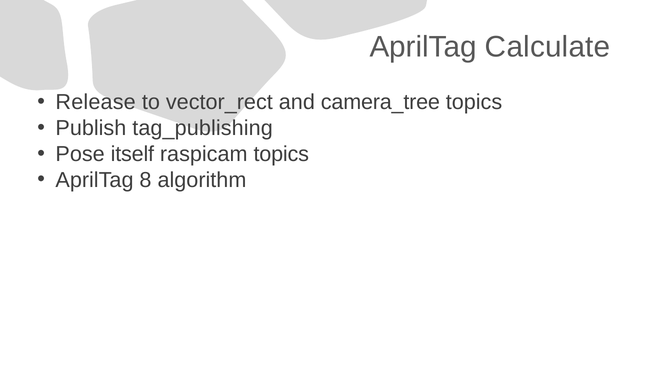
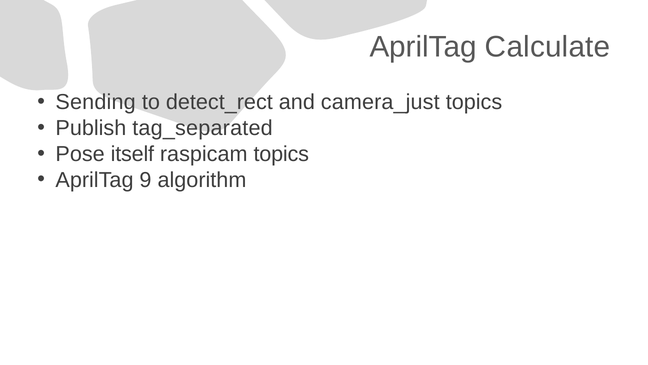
Release: Release -> Sending (96, 102)
vector_rect: vector_rect -> detect_rect (219, 102)
camera_tree: camera_tree -> camera_just (380, 102)
tag_publishing: tag_publishing -> tag_separated (203, 128)
8: 8 -> 9 (145, 180)
